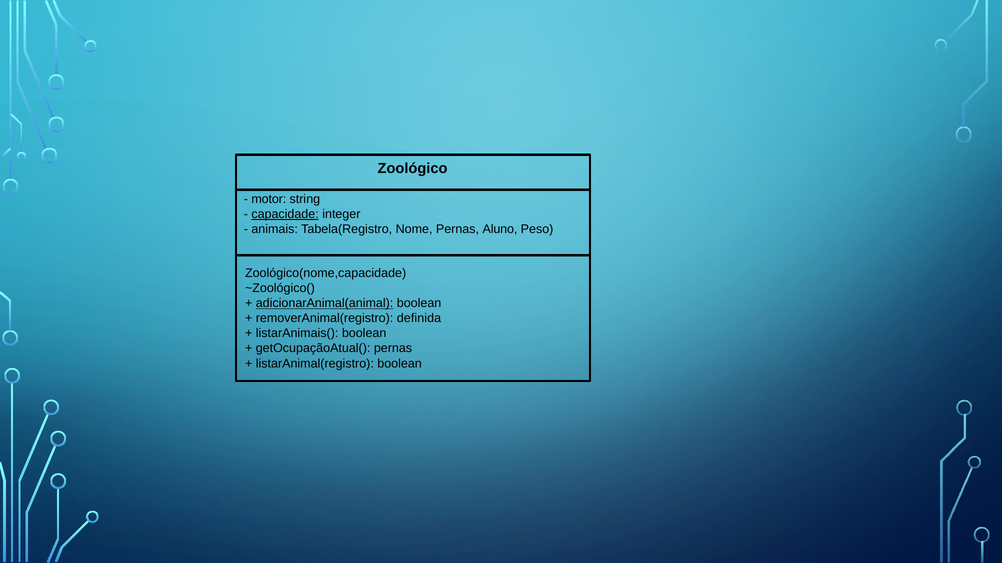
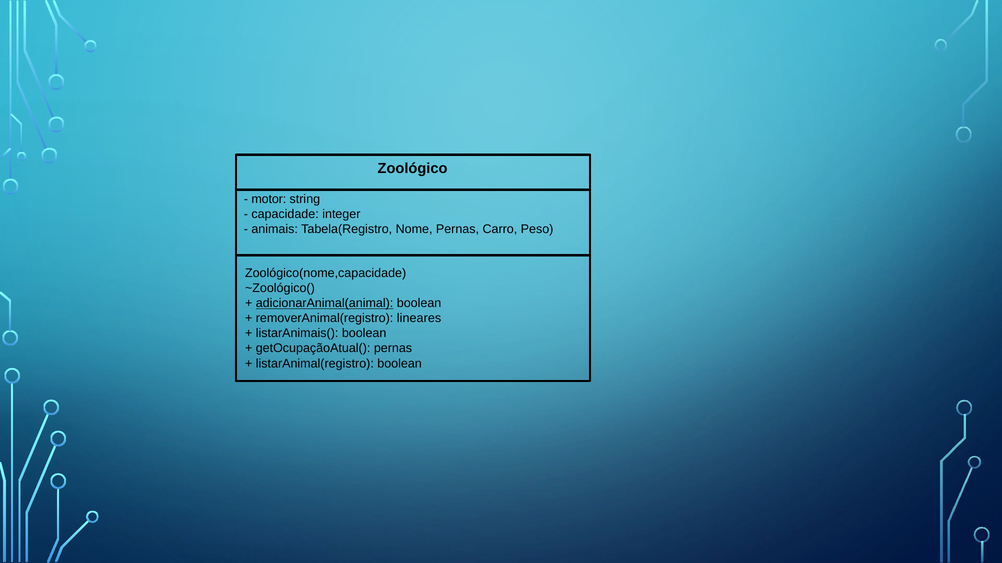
capacidade underline: present -> none (285, 214)
Aluno: Aluno -> Carro (500, 229)
definida: definida -> lineares (419, 319)
